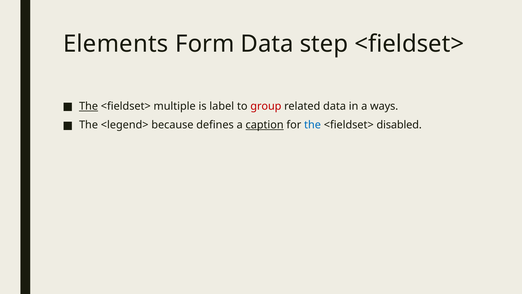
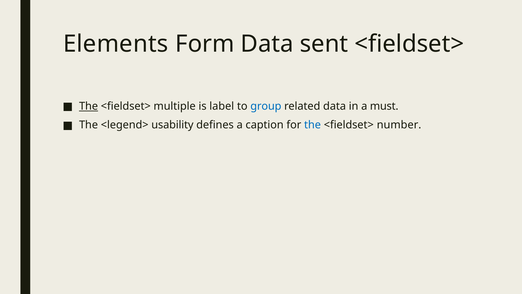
step: step -> sent (324, 44)
group colour: red -> blue (266, 106)
ways: ways -> must (384, 106)
because: because -> usability (172, 125)
caption underline: present -> none (265, 125)
disabled: disabled -> number (399, 125)
